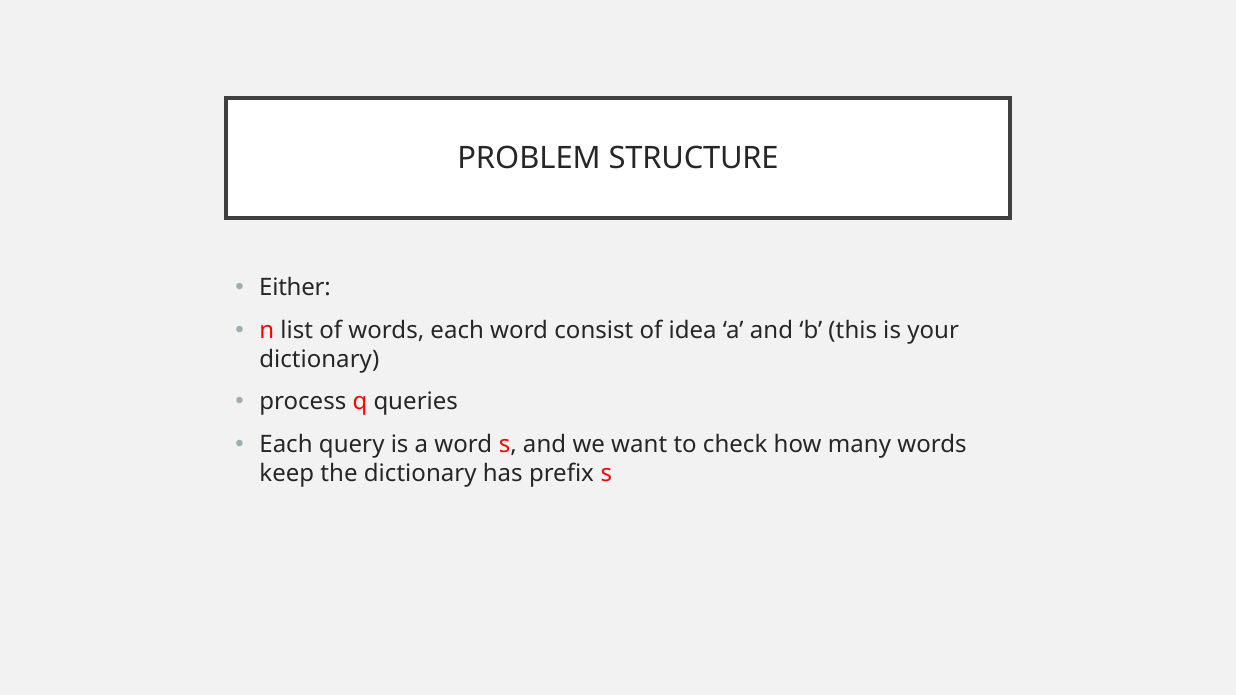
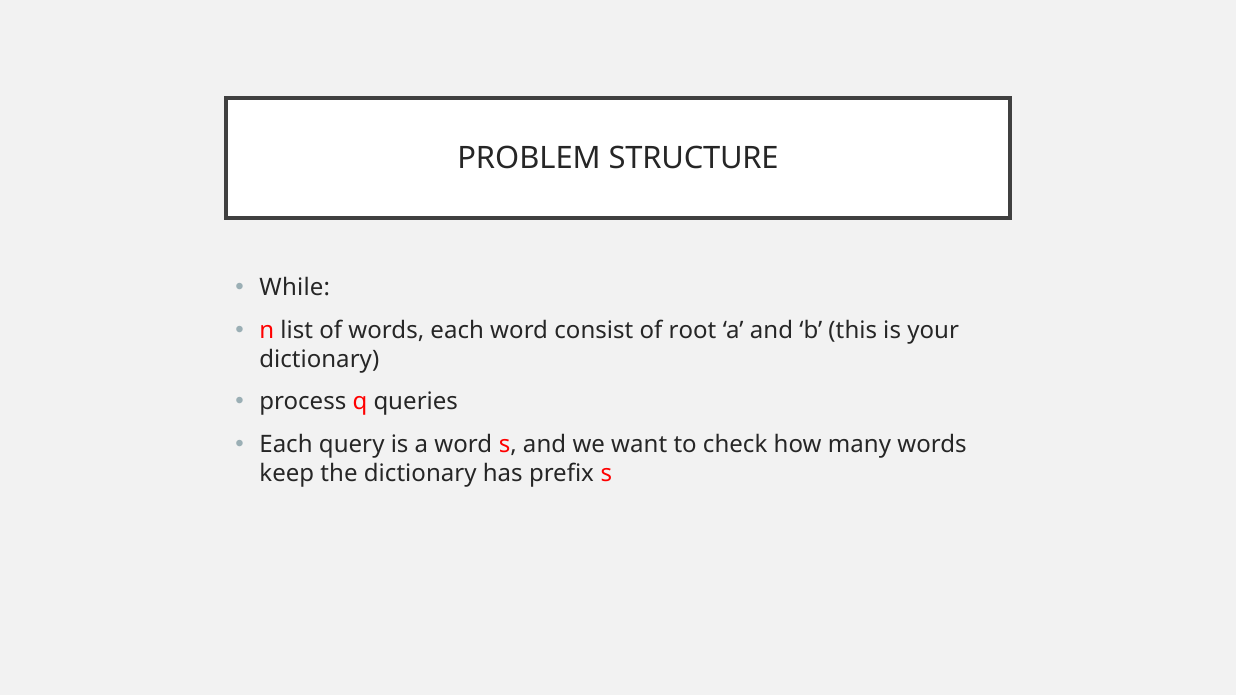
Either: Either -> While (295, 288)
idea: idea -> root (693, 331)
